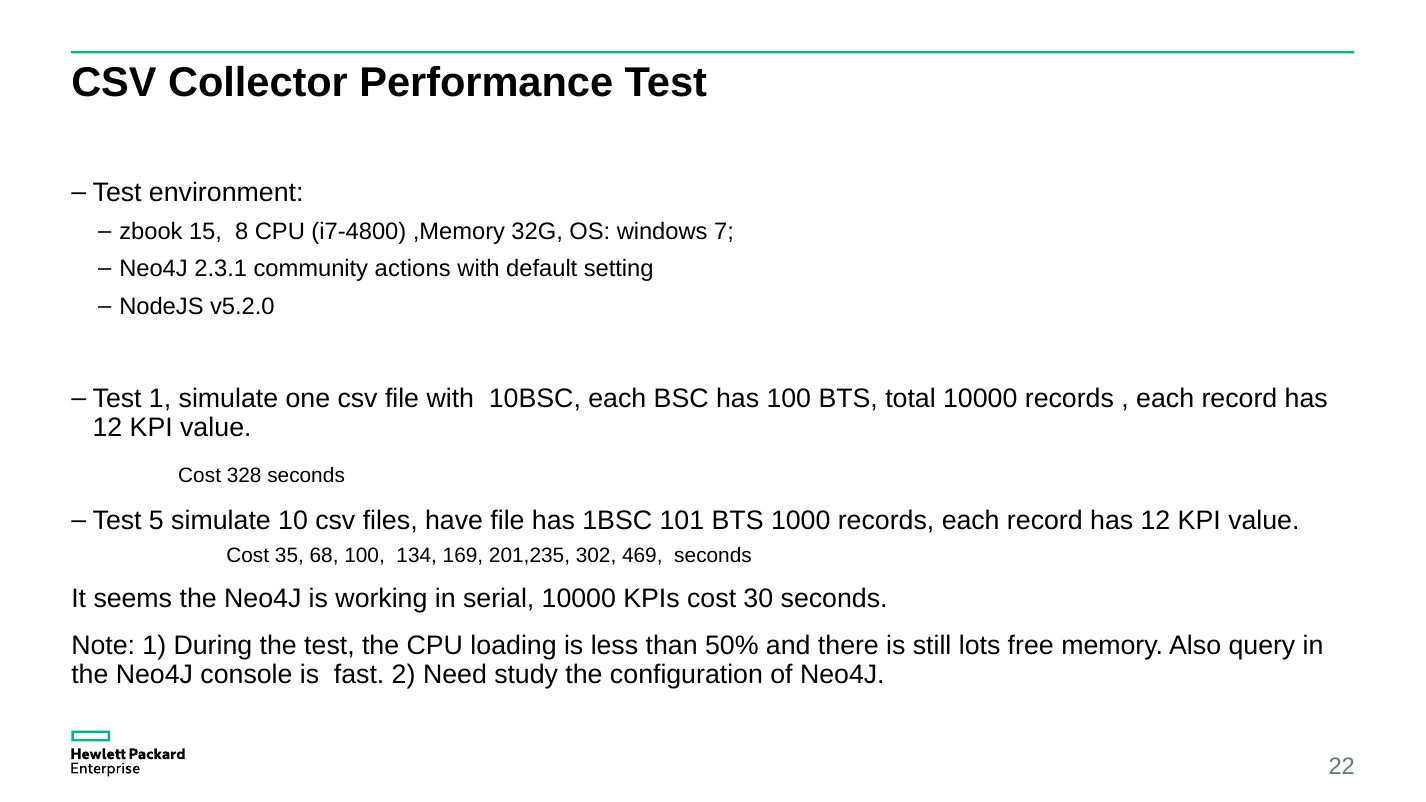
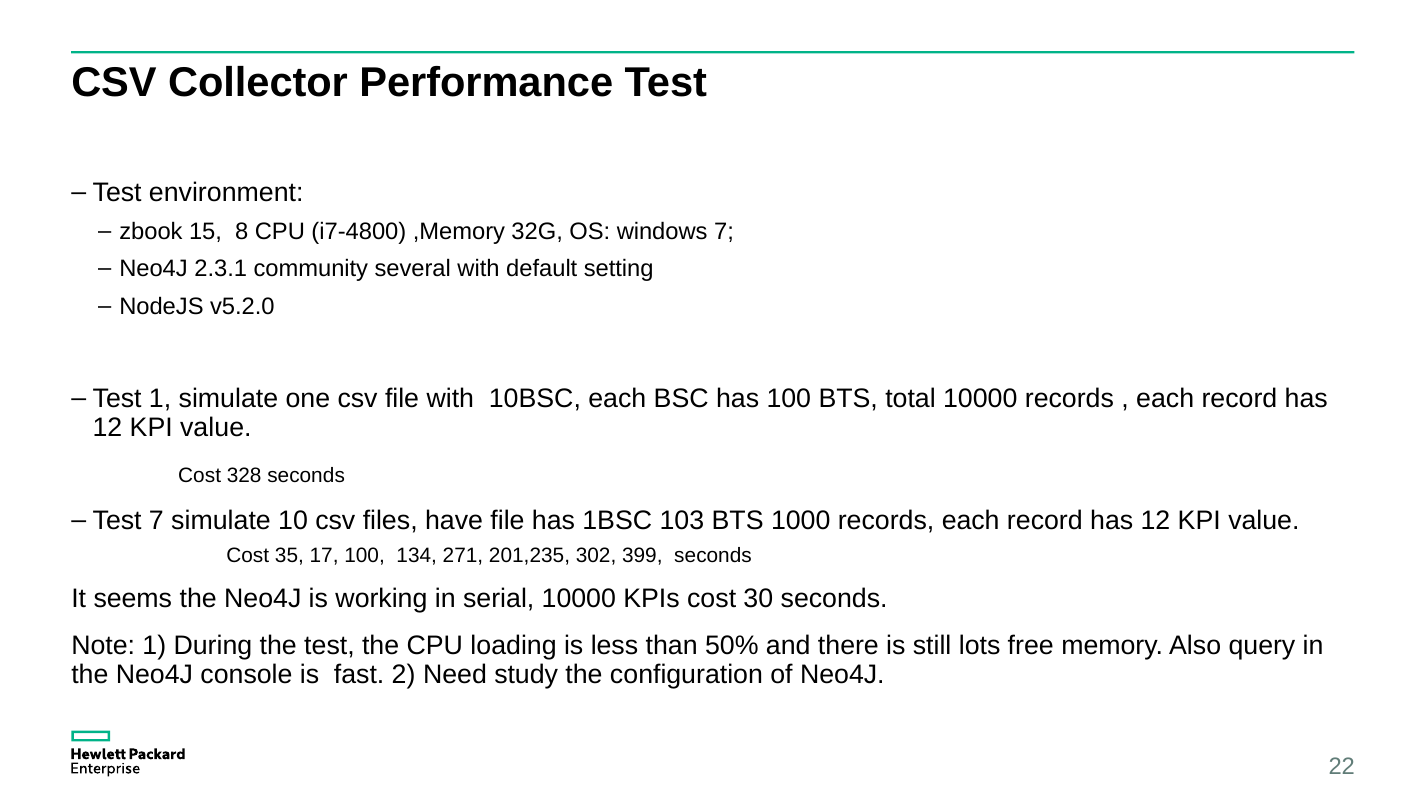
actions: actions -> several (413, 269)
Test 5: 5 -> 7 (156, 521)
101: 101 -> 103 (682, 521)
68: 68 -> 17 (324, 555)
169: 169 -> 271 (463, 555)
469: 469 -> 399 (642, 555)
